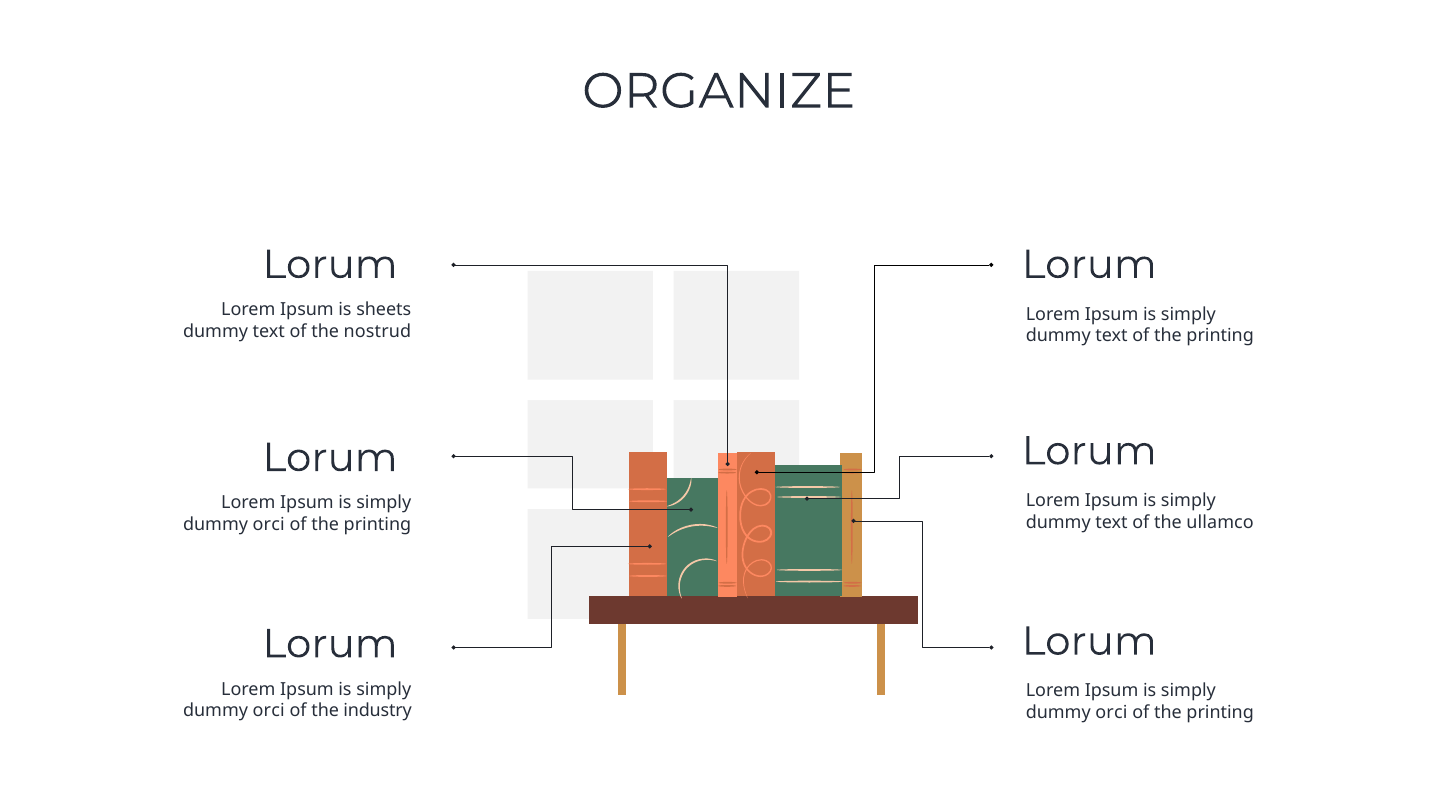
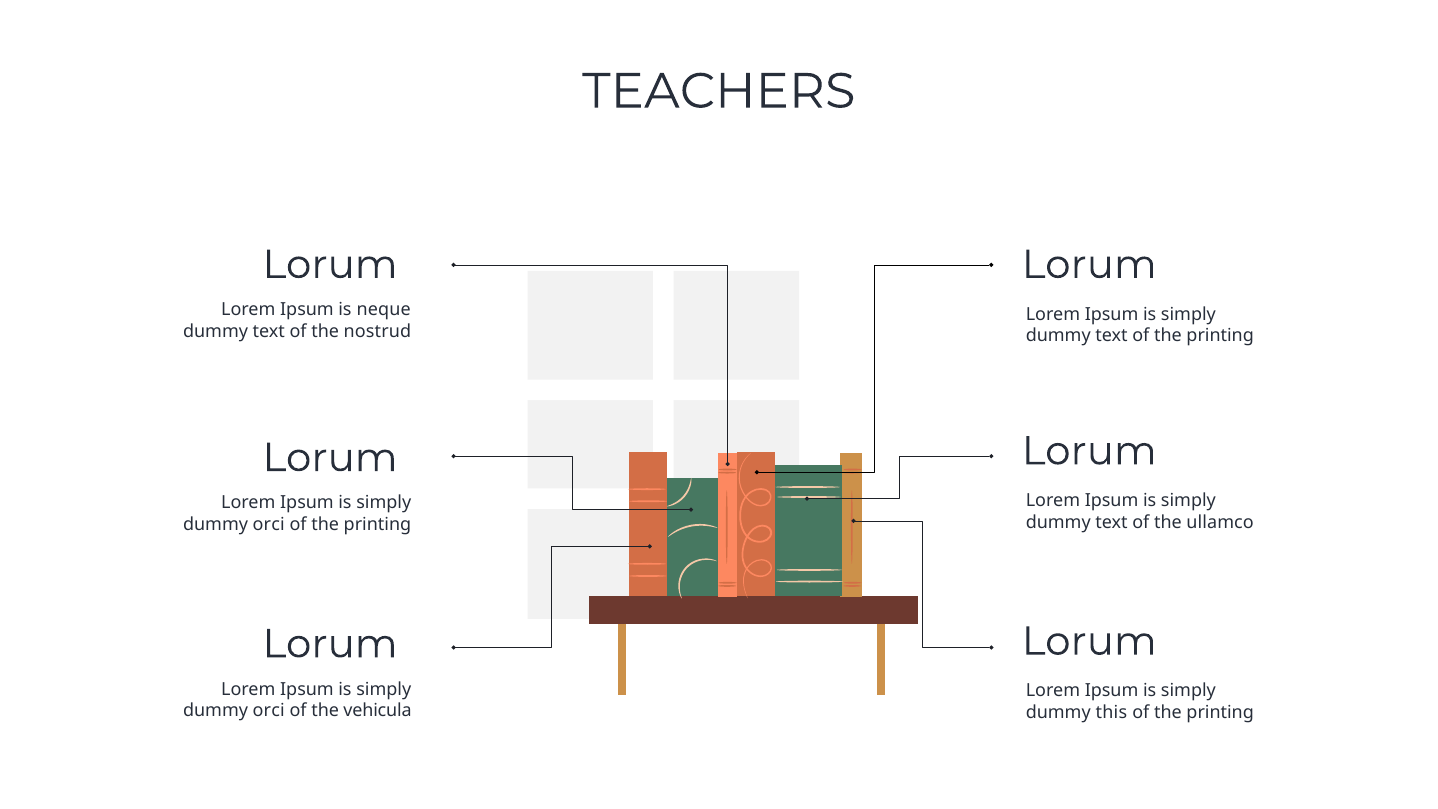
ORGANIZE: ORGANIZE -> TEACHERS (719, 91)
sheets: sheets -> neque (384, 310)
industry: industry -> vehicula (378, 711)
orci: orci -> this (1111, 712)
